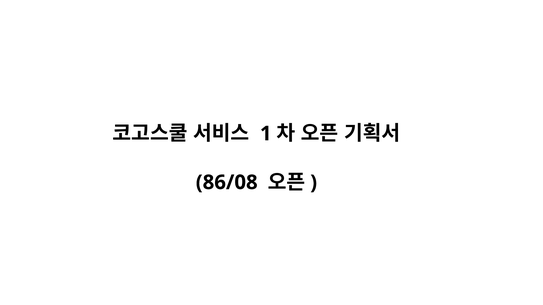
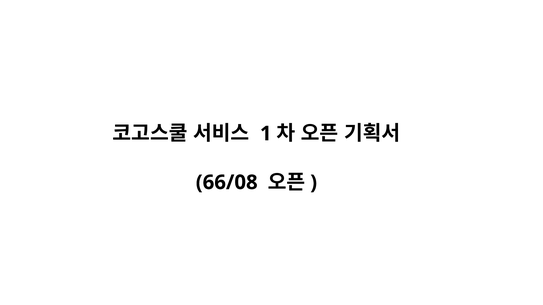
86/08: 86/08 -> 66/08 (227, 183)
